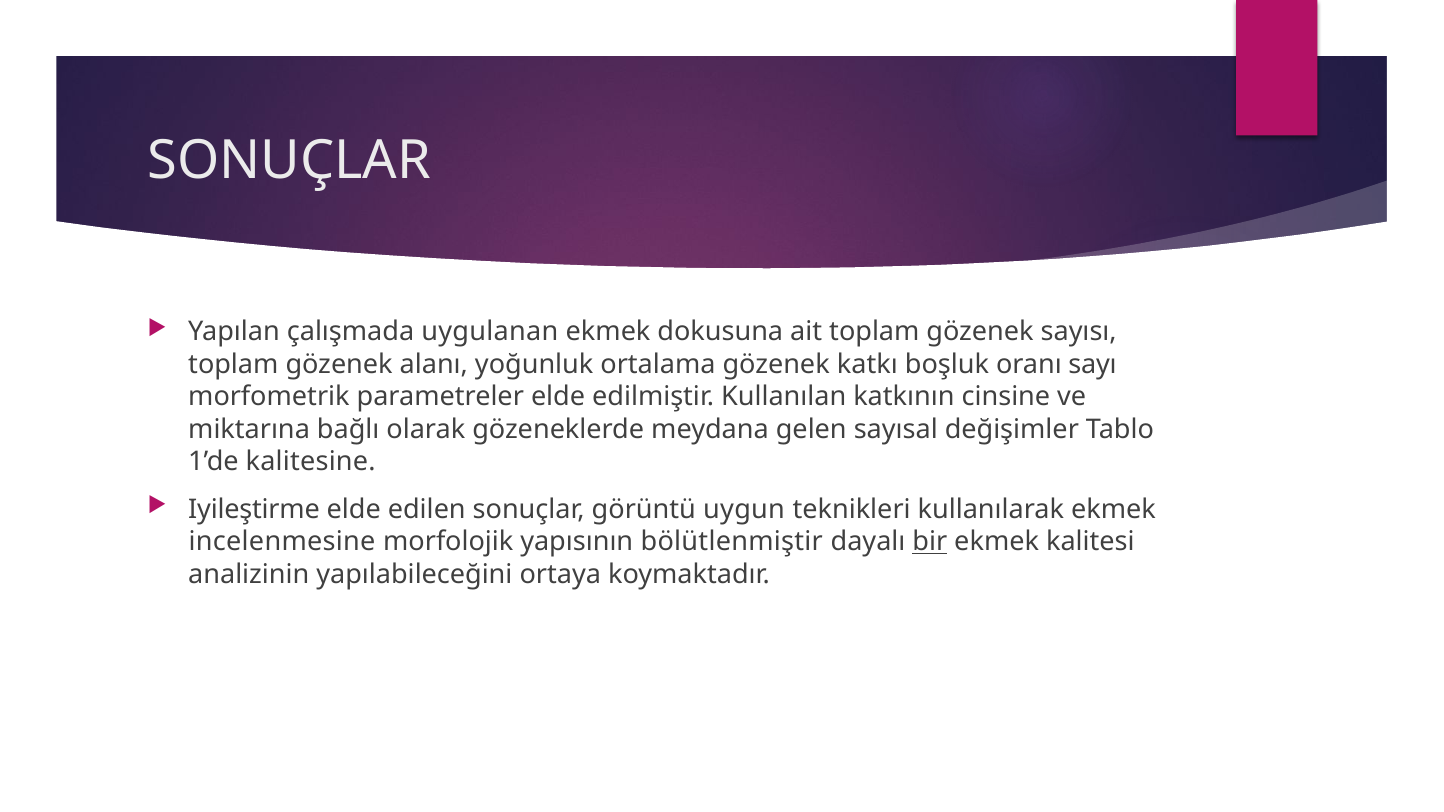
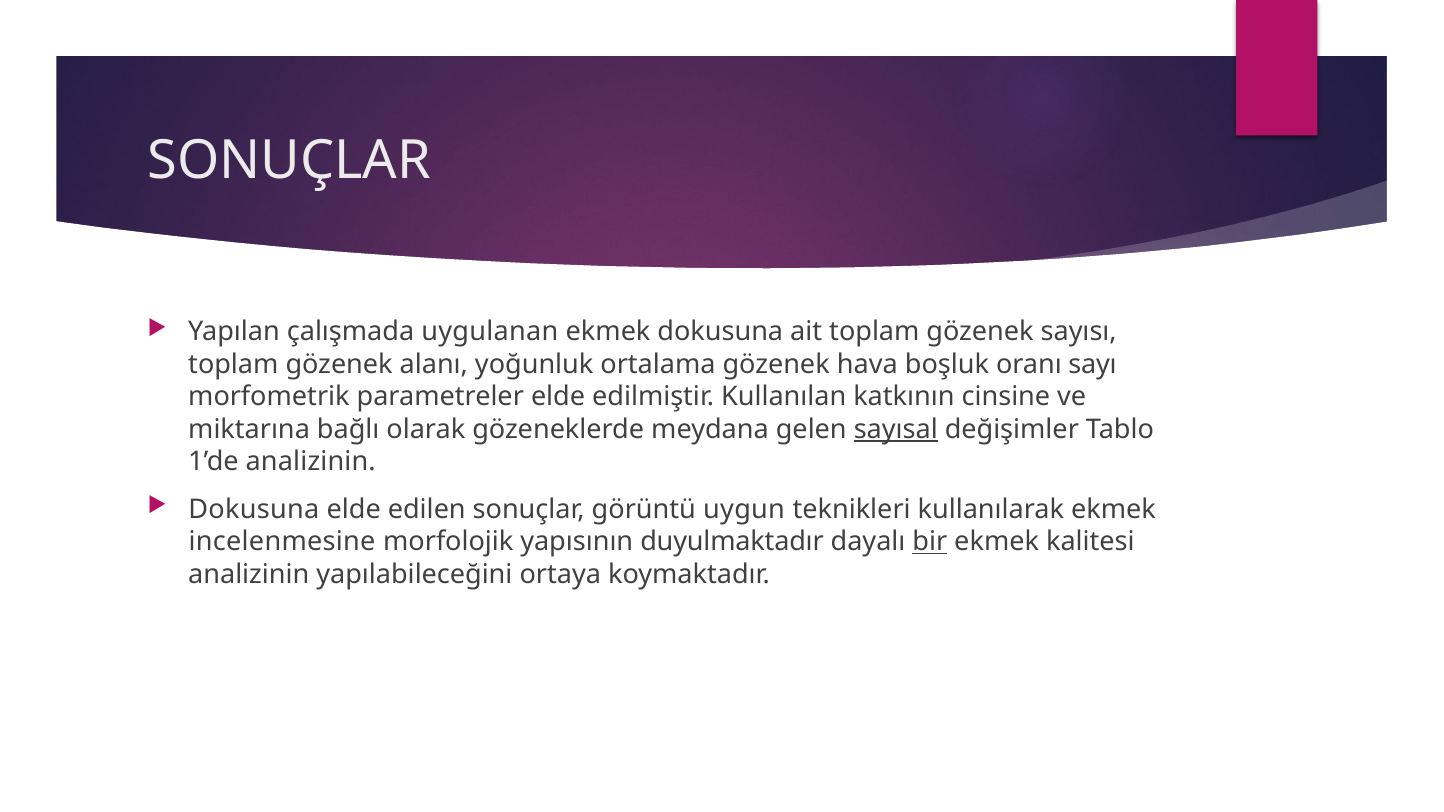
katkı: katkı -> hava (867, 364)
sayısal underline: none -> present (896, 429)
1’de kalitesine: kalitesine -> analizinin (311, 462)
Iyileştirme: Iyileştirme -> Dokusuna (254, 509)
bölütlenmiştir: bölütlenmiştir -> duyulmaktadır (732, 542)
